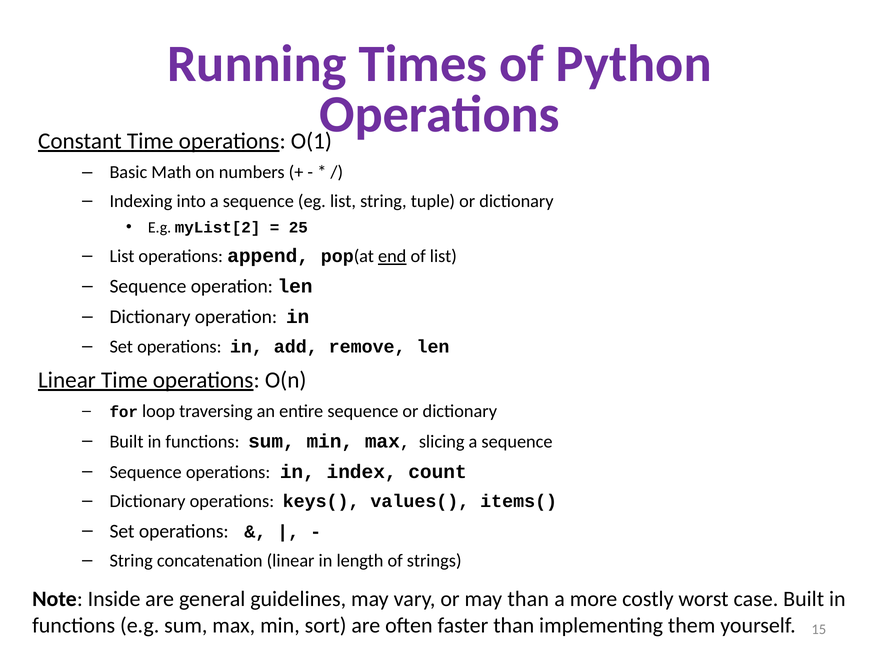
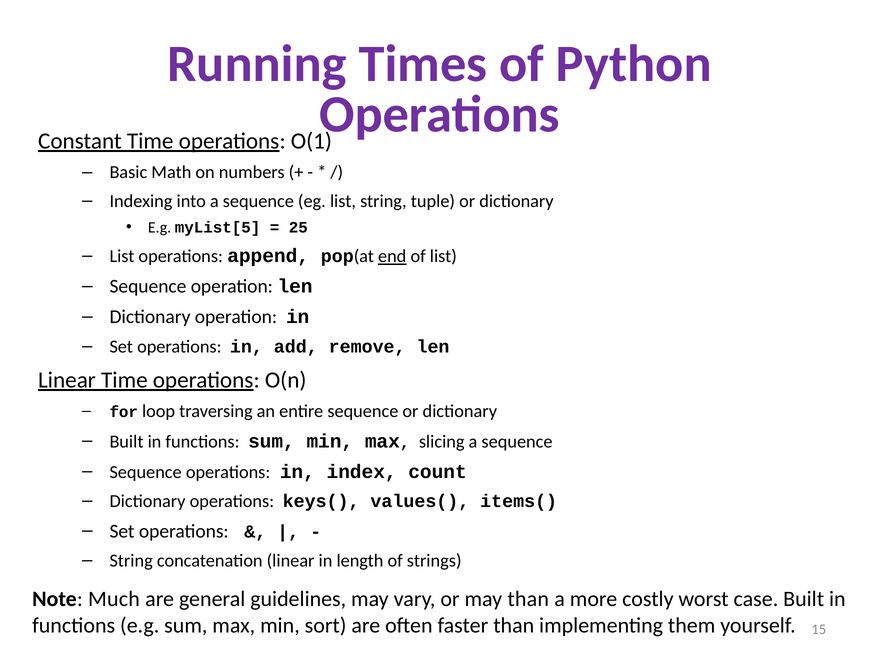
myList[2: myList[2 -> myList[5 (218, 227)
Inside: Inside -> Much (114, 599)
